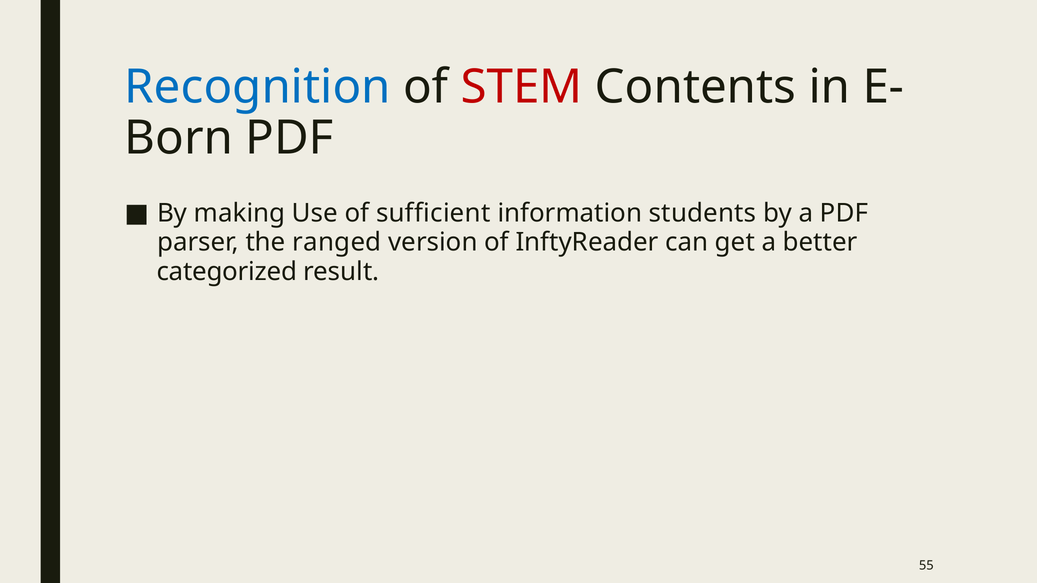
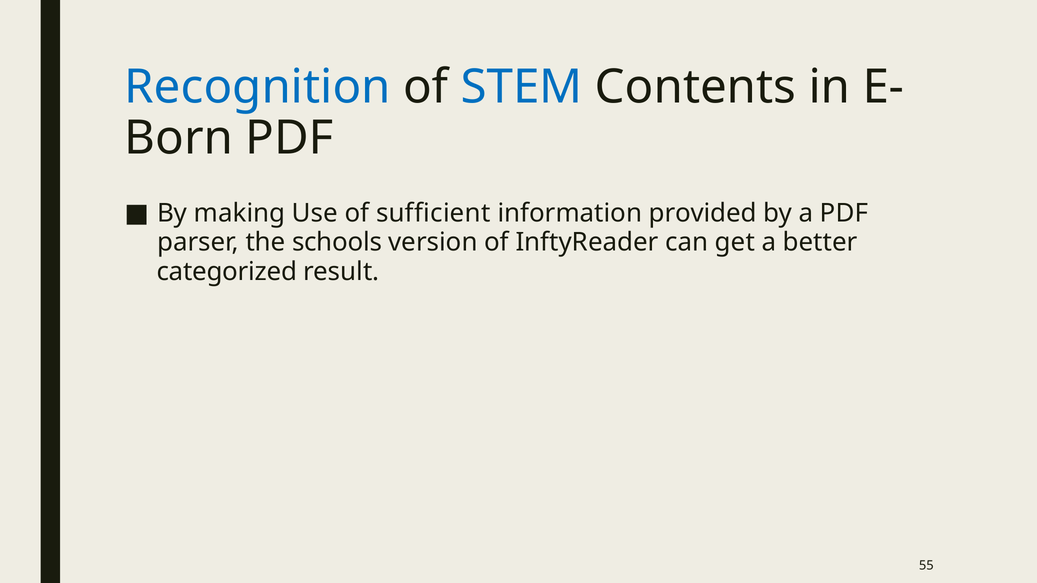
STEM colour: red -> blue (522, 87)
students: students -> provided (703, 213)
ranged: ranged -> schools (337, 242)
